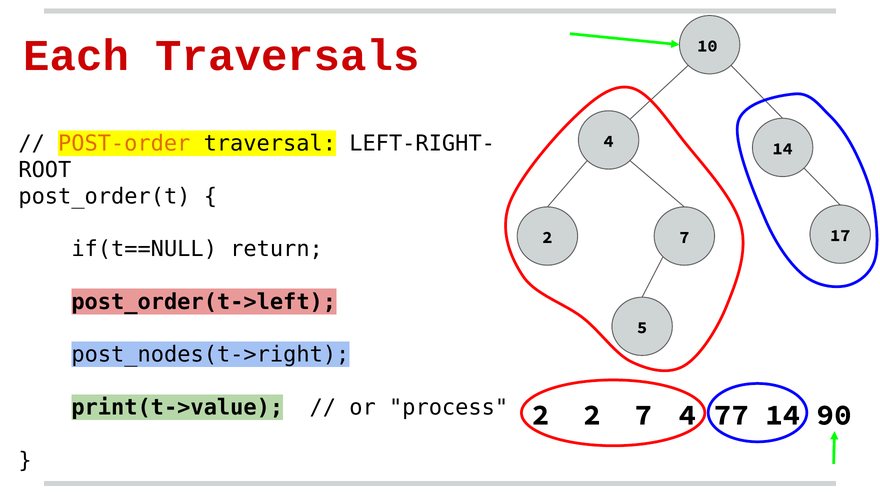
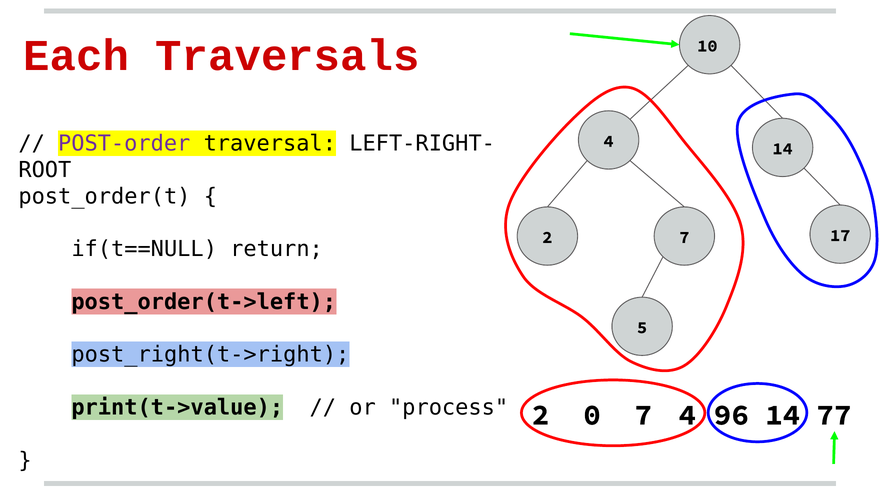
POST-order colour: orange -> purple (124, 143)
post_nodes(t->right: post_nodes(t->right -> post_right(t->right (210, 355)
2 2: 2 -> 0 (592, 415)
77: 77 -> 96 (731, 415)
90: 90 -> 77 (834, 415)
